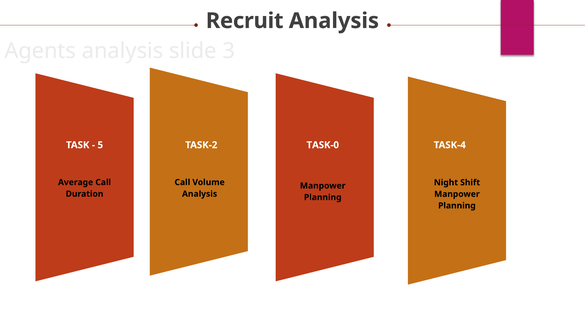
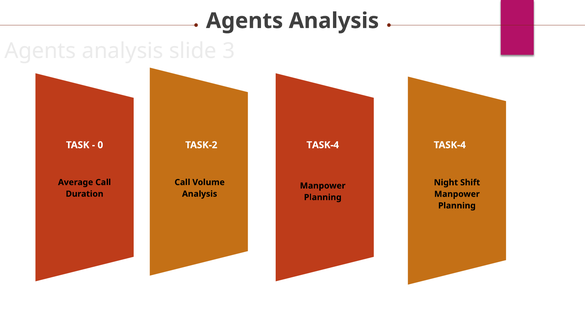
Recruit: Recruit -> Agents (245, 21)
5: 5 -> 0 (100, 145)
TASK-2 TASK-0: TASK-0 -> TASK-4 (323, 145)
